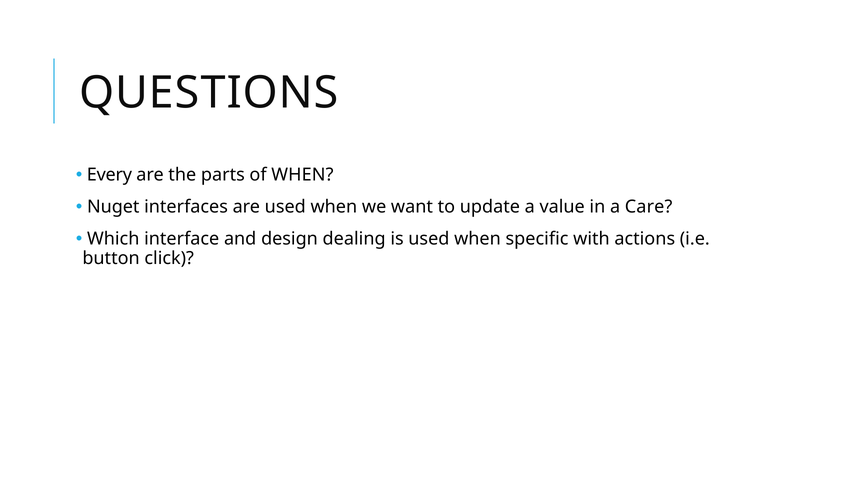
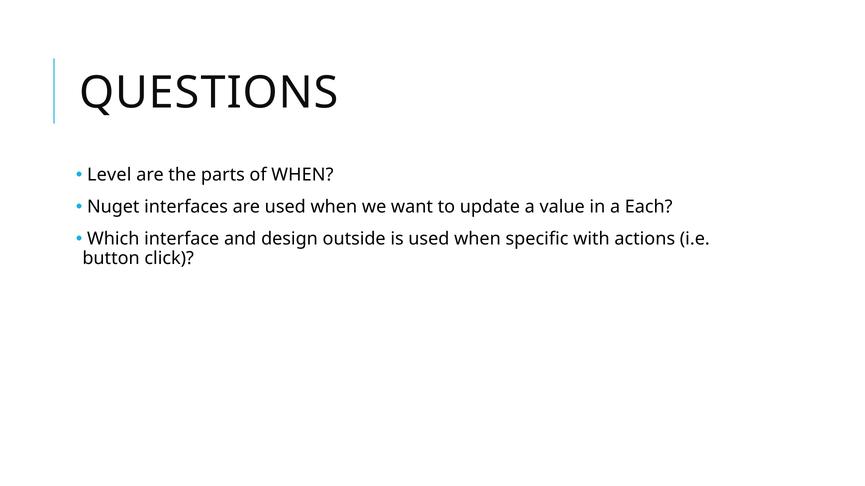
Every: Every -> Level (109, 175)
Care: Care -> Each (649, 207)
dealing: dealing -> outside (354, 239)
